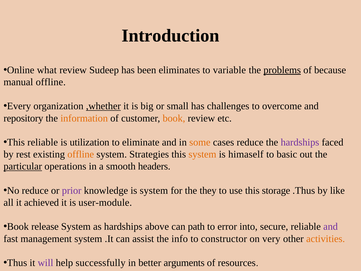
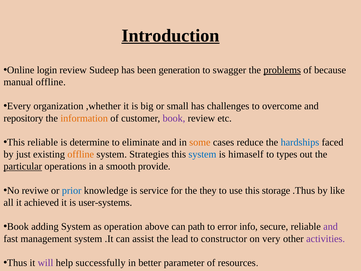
Introduction underline: none -> present (170, 36)
what: what -> login (47, 70)
eliminates: eliminates -> generation (179, 70)
variable: variable -> swagger (229, 70)
,whether underline: present -> none (103, 106)
book colour: orange -> purple (174, 118)
utilization: utilization -> determine (90, 142)
hardships colour: purple -> blue (300, 142)
rest: rest -> just (23, 154)
system colour: orange -> blue (202, 154)
basic: basic -> types (287, 154)
headers: headers -> provide (154, 166)
No reduce: reduce -> reviwe (35, 190)
prior colour: purple -> blue (72, 190)
is system: system -> service (154, 190)
user-module: user-module -> user-systems (105, 202)
release: release -> adding (45, 226)
as hardships: hardships -> operation (123, 226)
into: into -> info (249, 226)
info: info -> lead (180, 238)
activities colour: orange -> purple (326, 238)
arguments: arguments -> parameter (184, 263)
